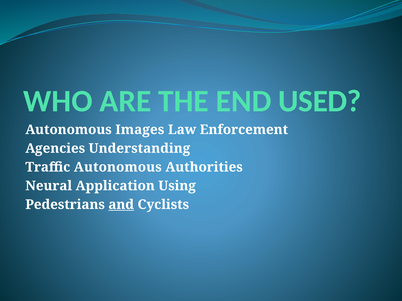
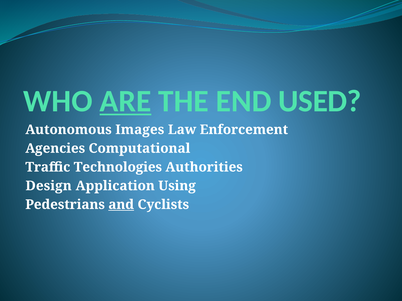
ARE underline: none -> present (125, 101)
Understanding: Understanding -> Computational (139, 149)
Traffic Autonomous: Autonomous -> Technologies (118, 167)
Neural: Neural -> Design (49, 186)
